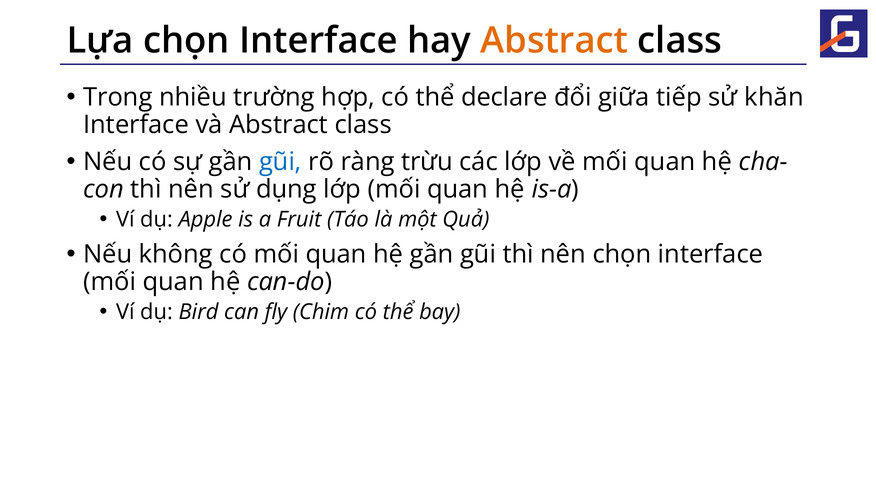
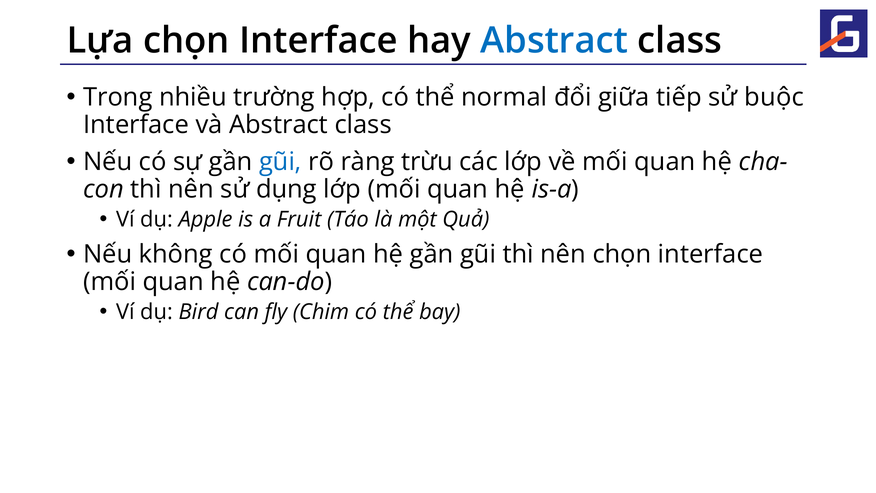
Abstract colour: orange -> blue (554, 40)
declare: declare -> normal (504, 97)
khăn: khăn -> buộc (774, 97)
